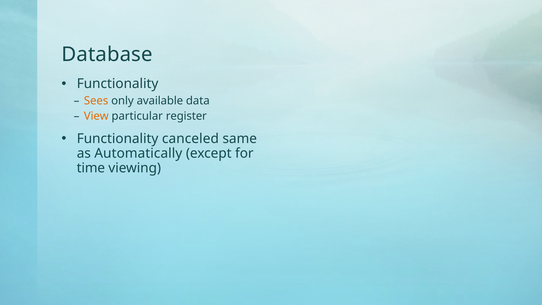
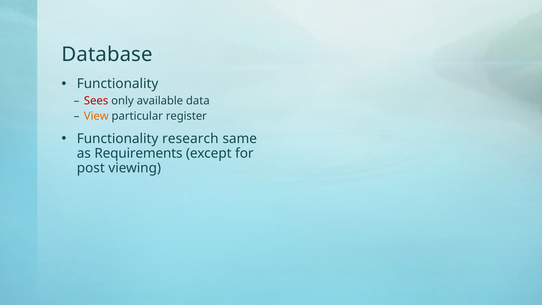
Sees colour: orange -> red (96, 101)
canceled: canceled -> research (190, 139)
Automatically: Automatically -> Requirements (138, 153)
time: time -> post (91, 168)
